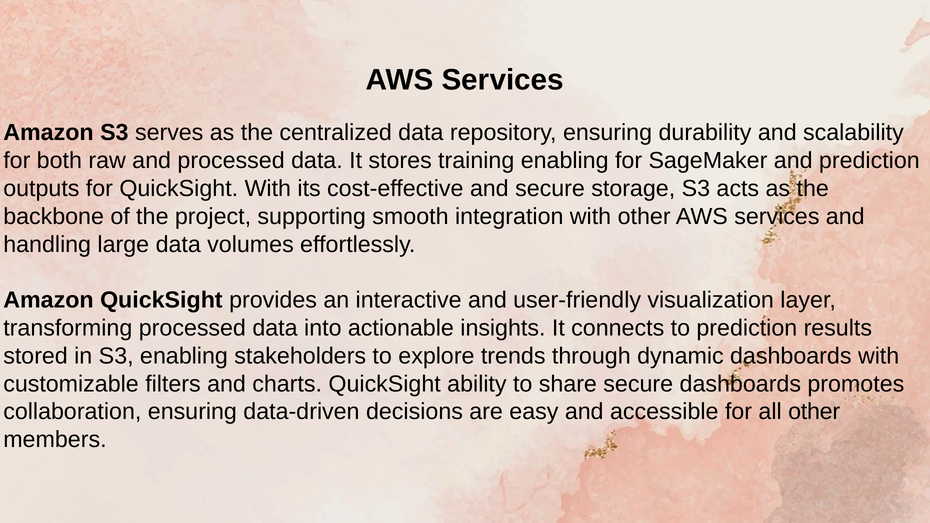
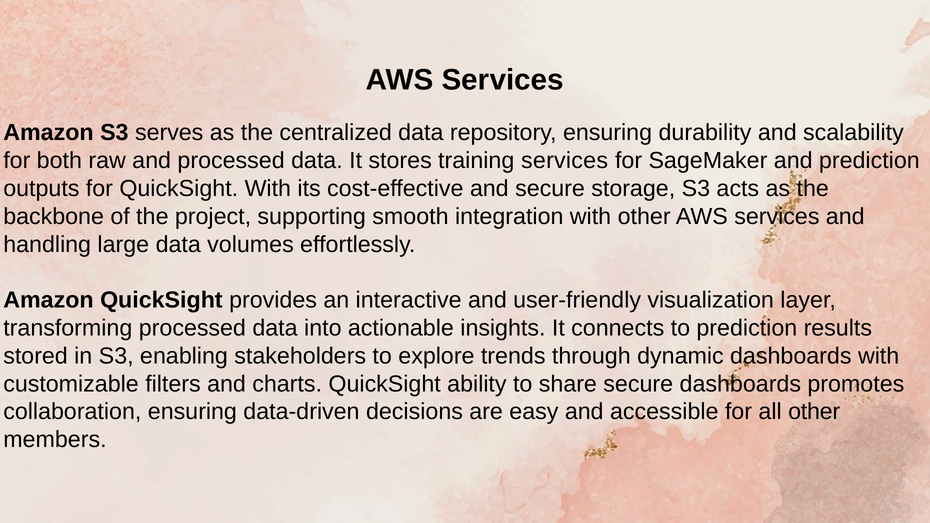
training enabling: enabling -> services (565, 161)
